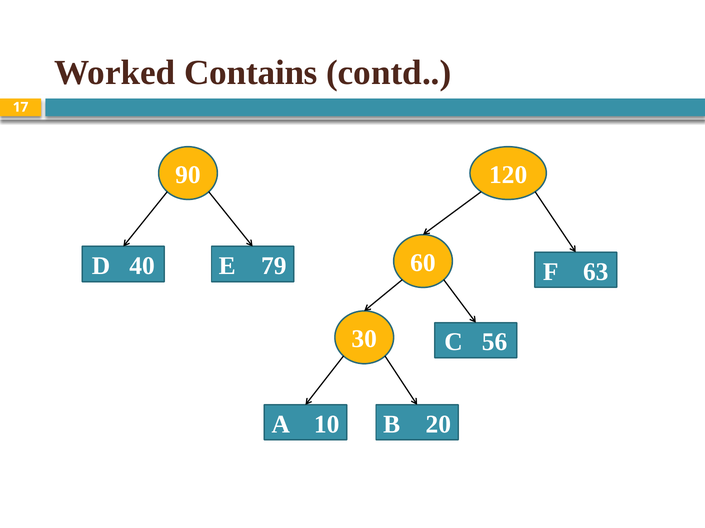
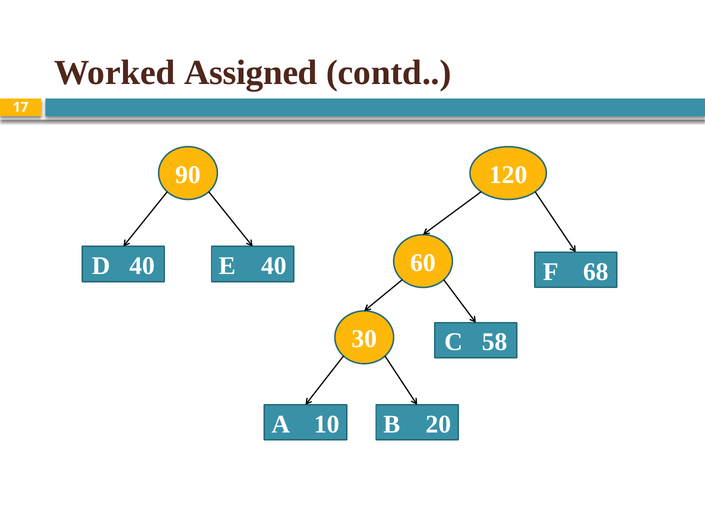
Contains: Contains -> Assigned (251, 73)
E 79: 79 -> 40 (274, 266)
63: 63 -> 68 (596, 272)
56: 56 -> 58 (495, 343)
